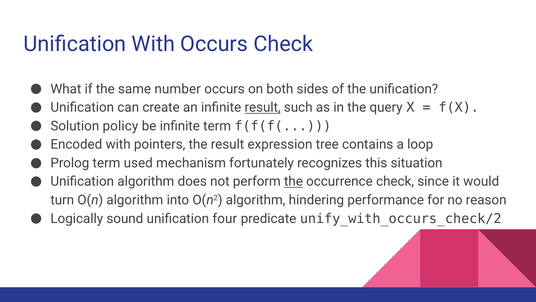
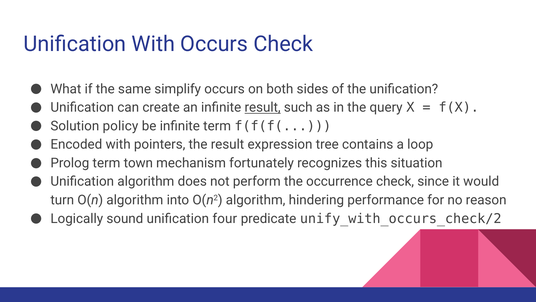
number: number -> simplify (178, 89)
used: used -> town (138, 163)
the underline: present -> none (293, 181)
